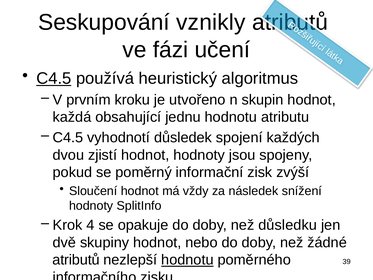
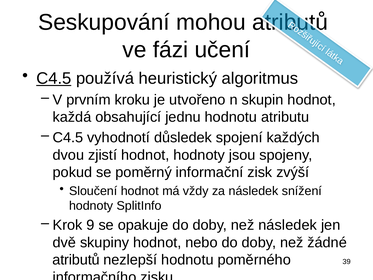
vznikly: vznikly -> mohou (211, 22)
4: 4 -> 9 (90, 225)
než důsledku: důsledku -> následek (288, 225)
hodnotu underline: present -> none (187, 260)
